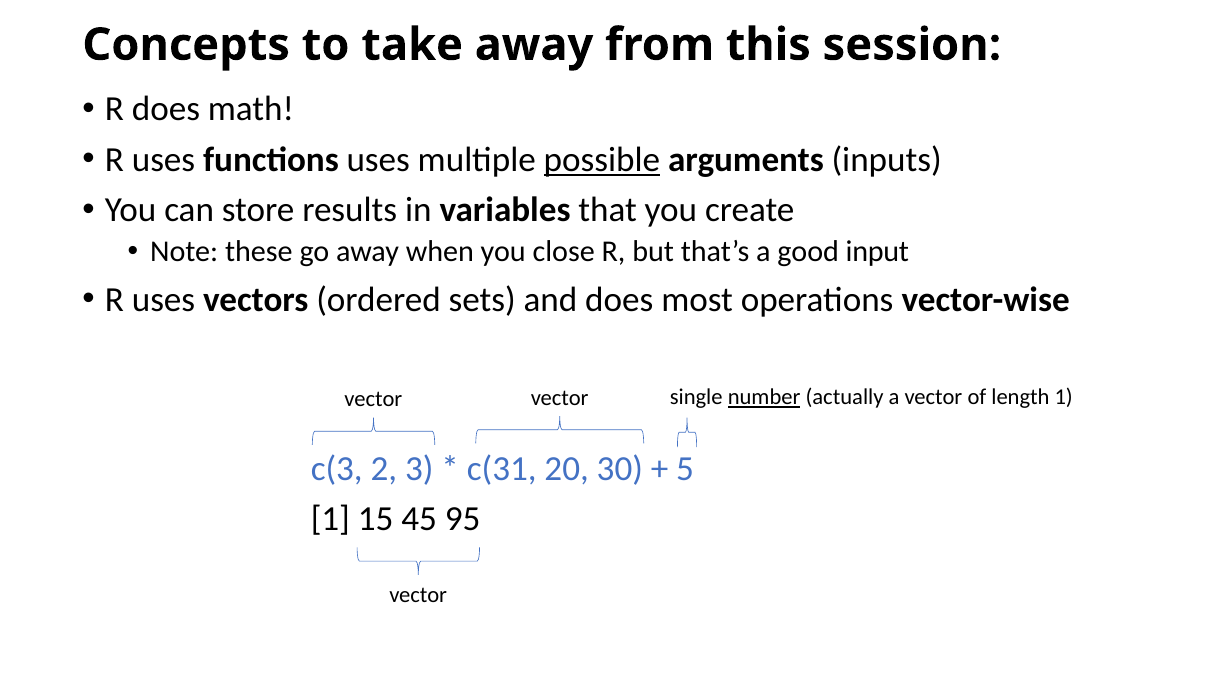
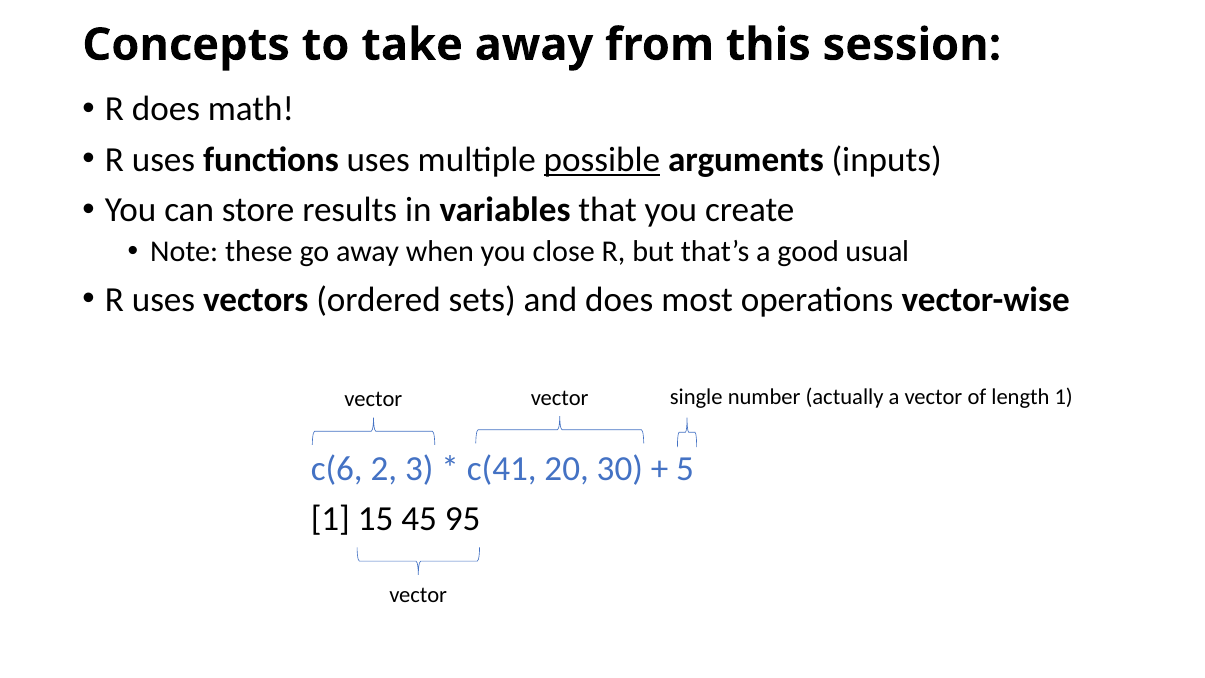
input: input -> usual (877, 252)
number underline: present -> none (764, 397)
c(3: c(3 -> c(6 (337, 469)
c(31: c(31 -> c(41 (502, 469)
